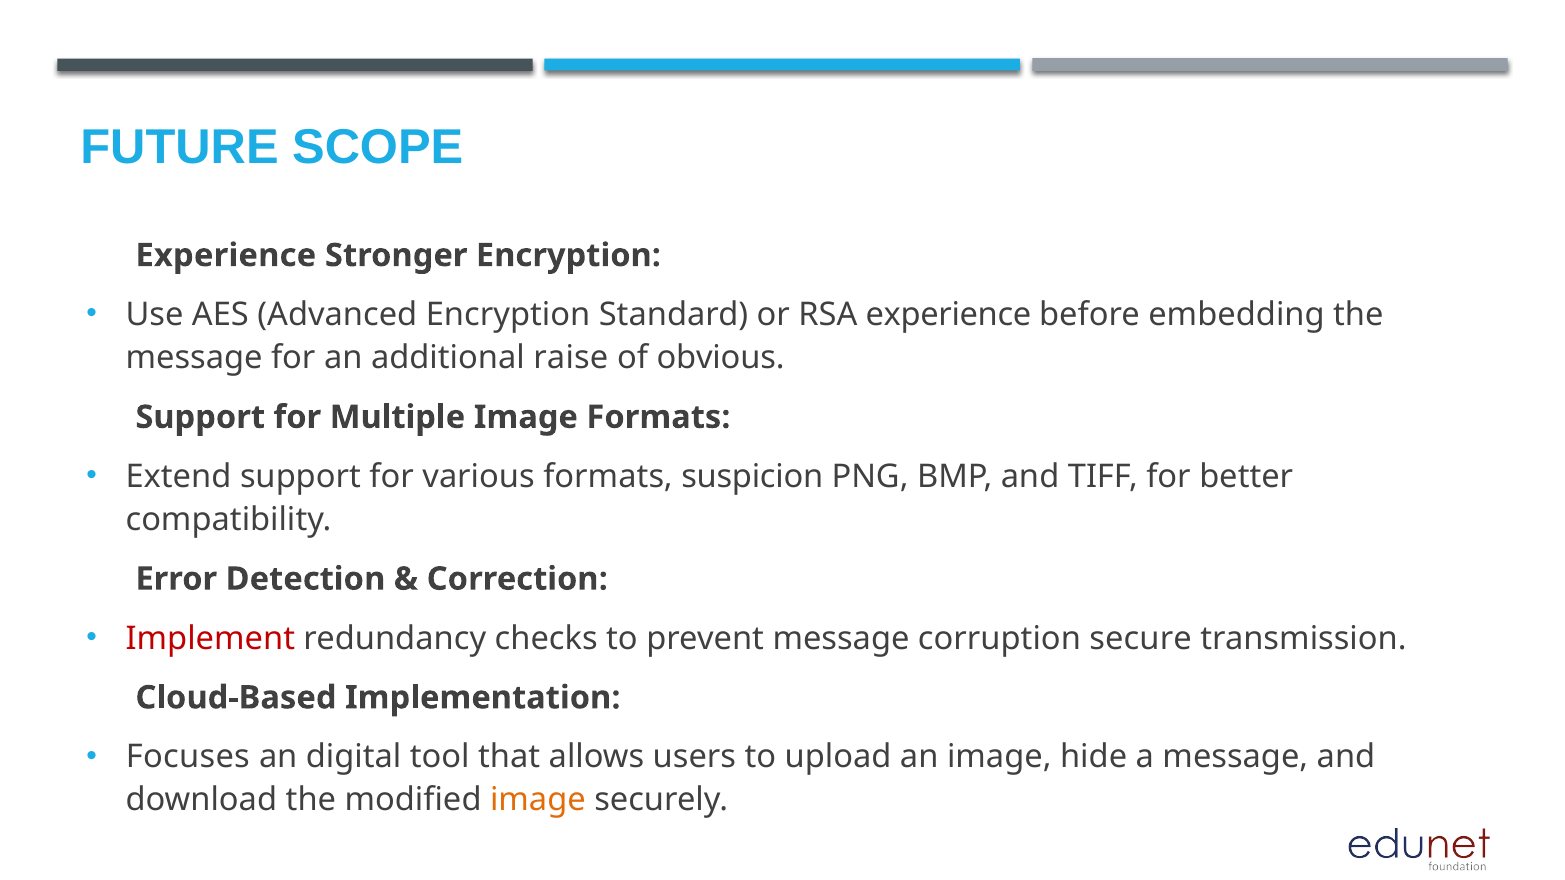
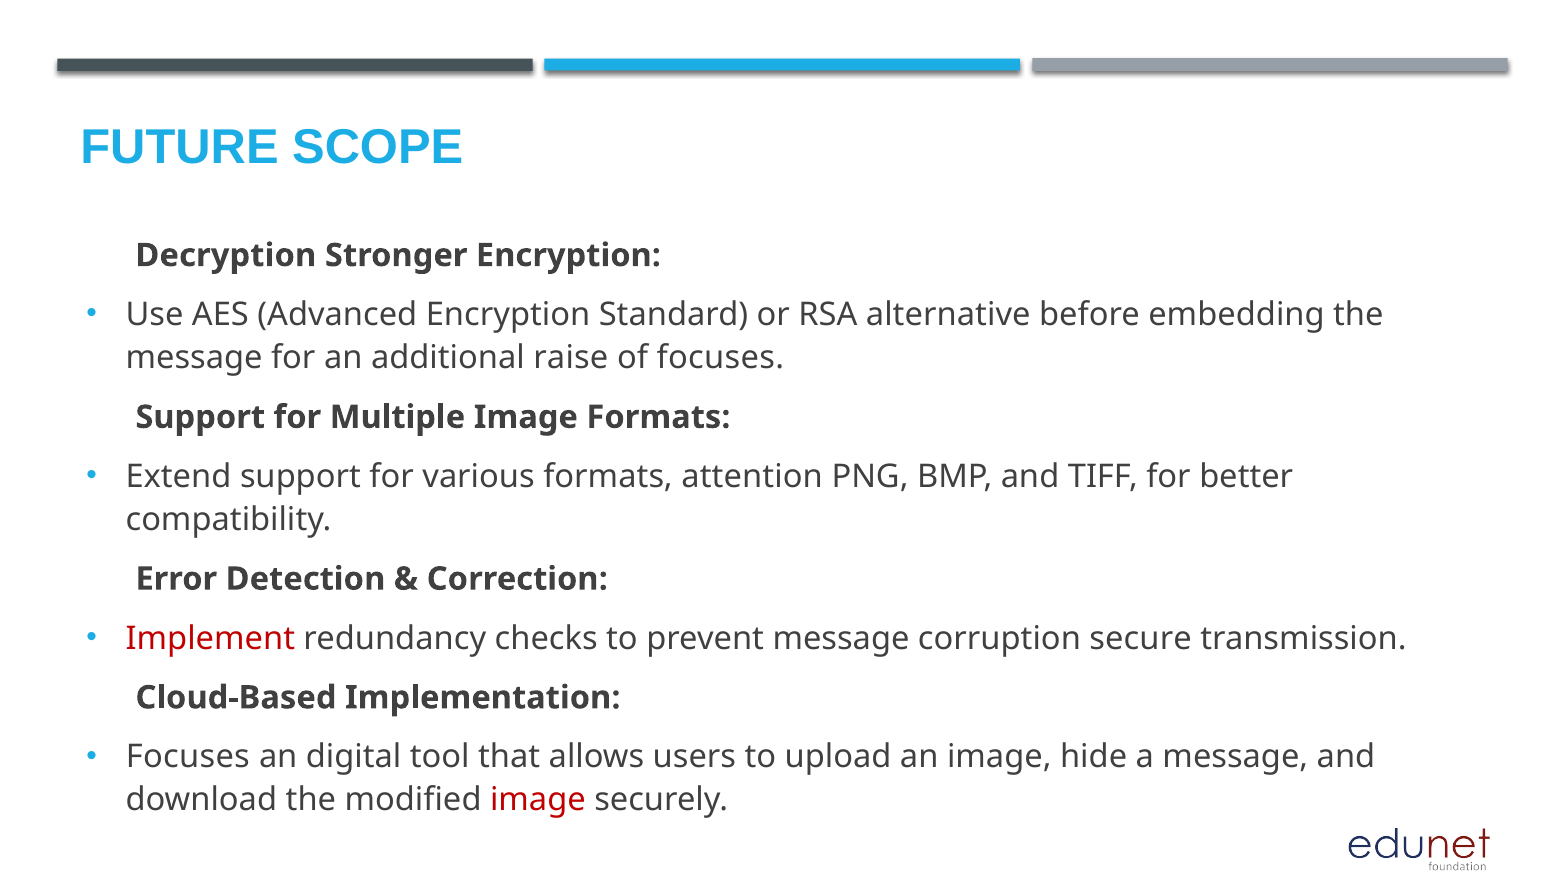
Experience: Experience -> Decryption (226, 255)
RSA experience: experience -> alternative (948, 315)
of obvious: obvious -> focuses (720, 358)
suspicion: suspicion -> attention (752, 477)
image colour: orange -> red (538, 800)
